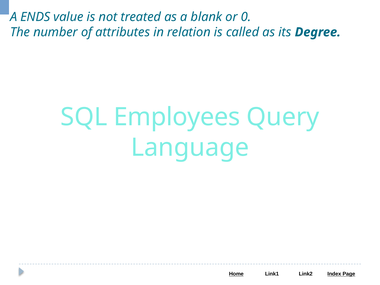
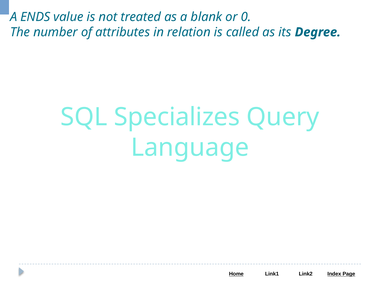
Employees: Employees -> Specializes (177, 117)
